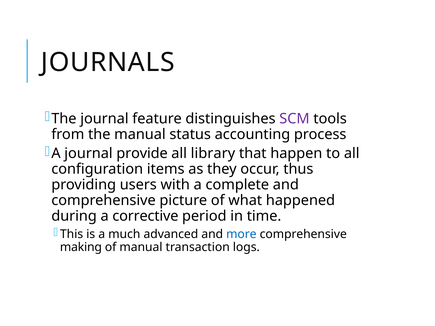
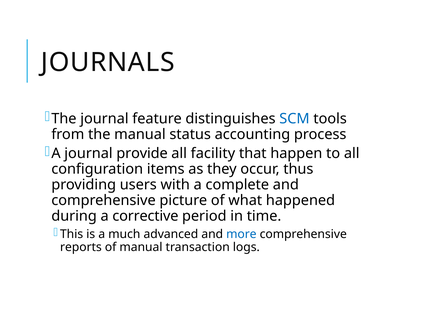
SCM colour: purple -> blue (294, 119)
library: library -> facility (213, 154)
making: making -> reports (81, 247)
